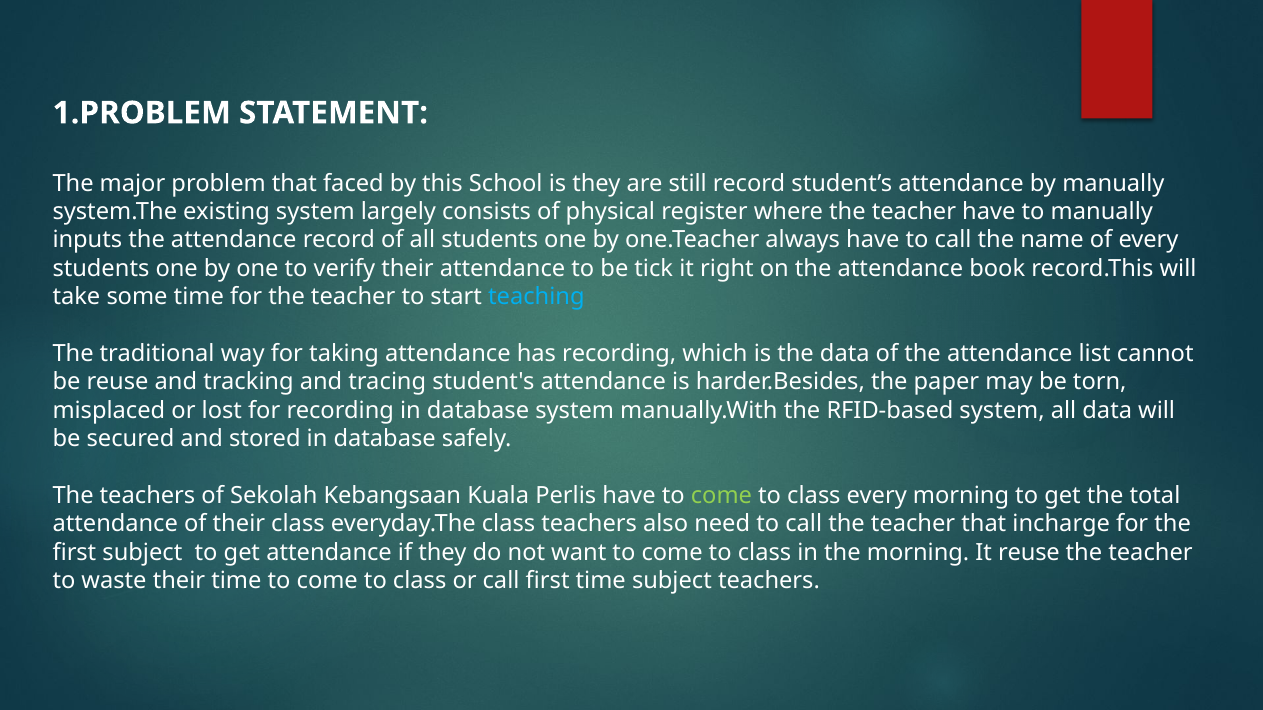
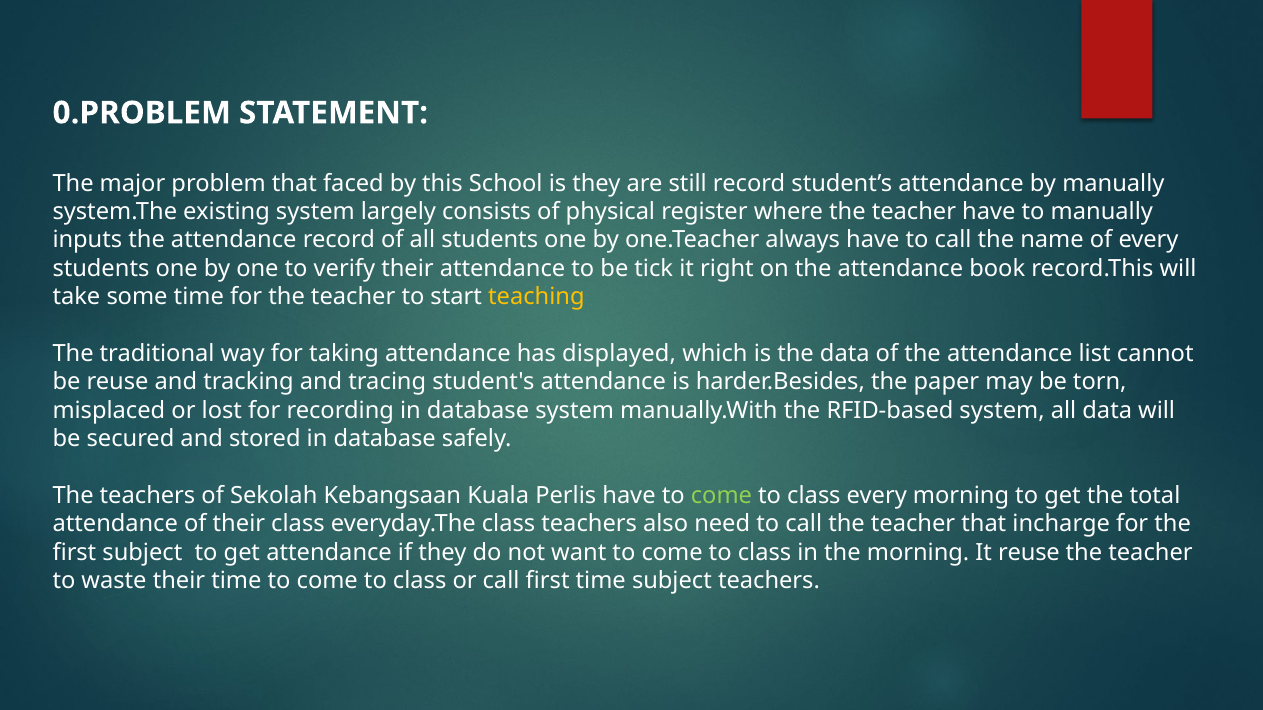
1.PROBLEM: 1.PROBLEM -> 0.PROBLEM (142, 113)
teaching colour: light blue -> yellow (536, 297)
has recording: recording -> displayed (619, 354)
